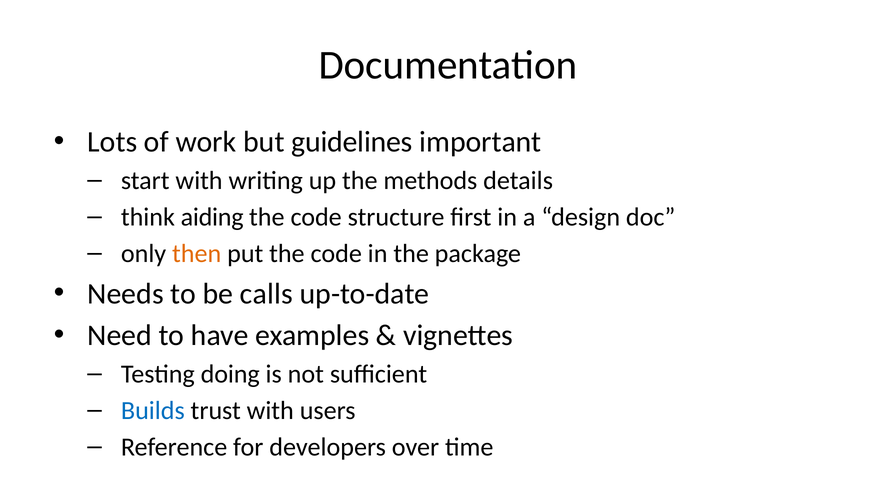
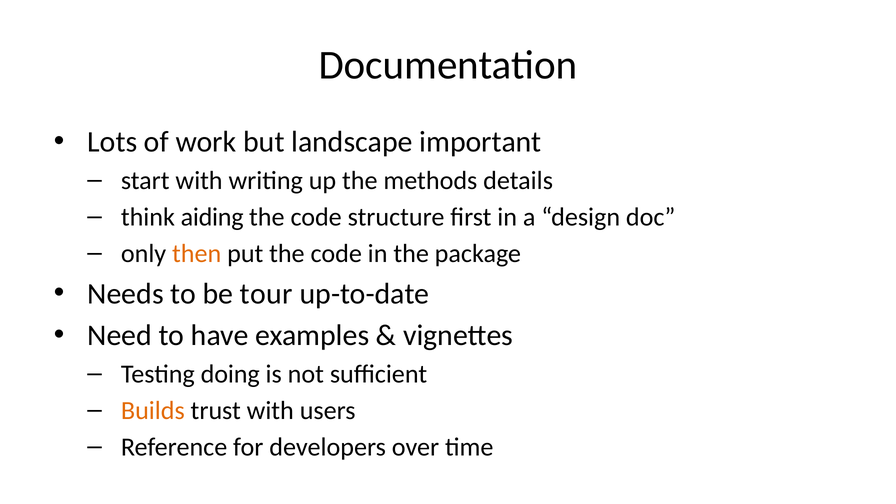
guidelines: guidelines -> landscape (352, 142)
calls: calls -> tour (266, 294)
Builds colour: blue -> orange (153, 411)
